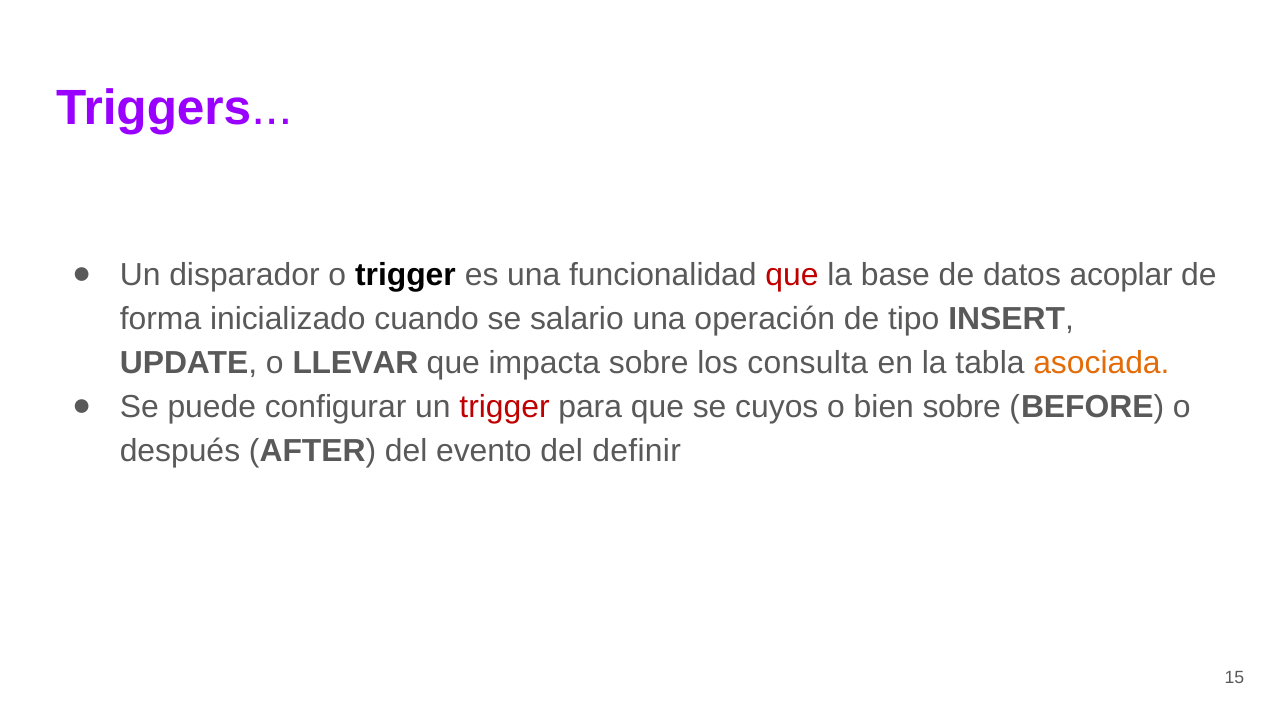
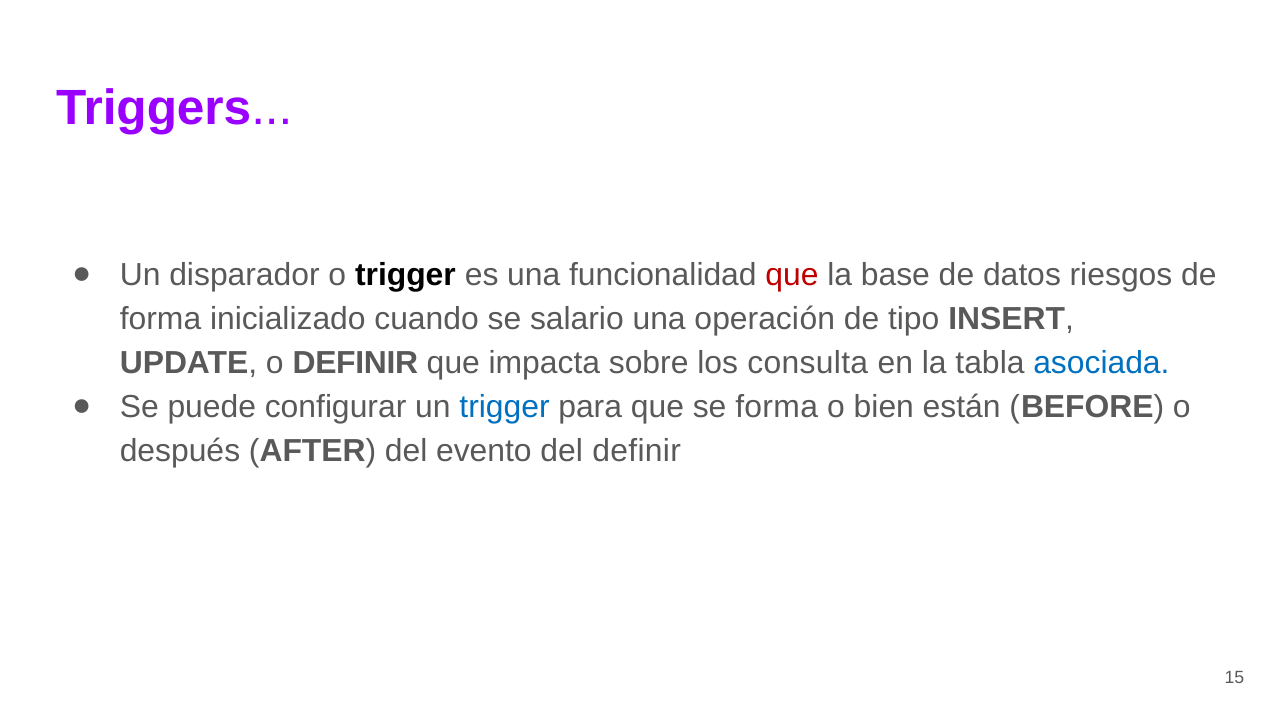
acoplar: acoplar -> riesgos (1121, 275)
o LLEVAR: LLEVAR -> DEFINIR (355, 363)
asociada colour: orange -> blue (1101, 363)
trigger colour: red -> blue (505, 407)
se cuyos: cuyos -> forma (777, 407)
bien sobre: sobre -> están (962, 407)
